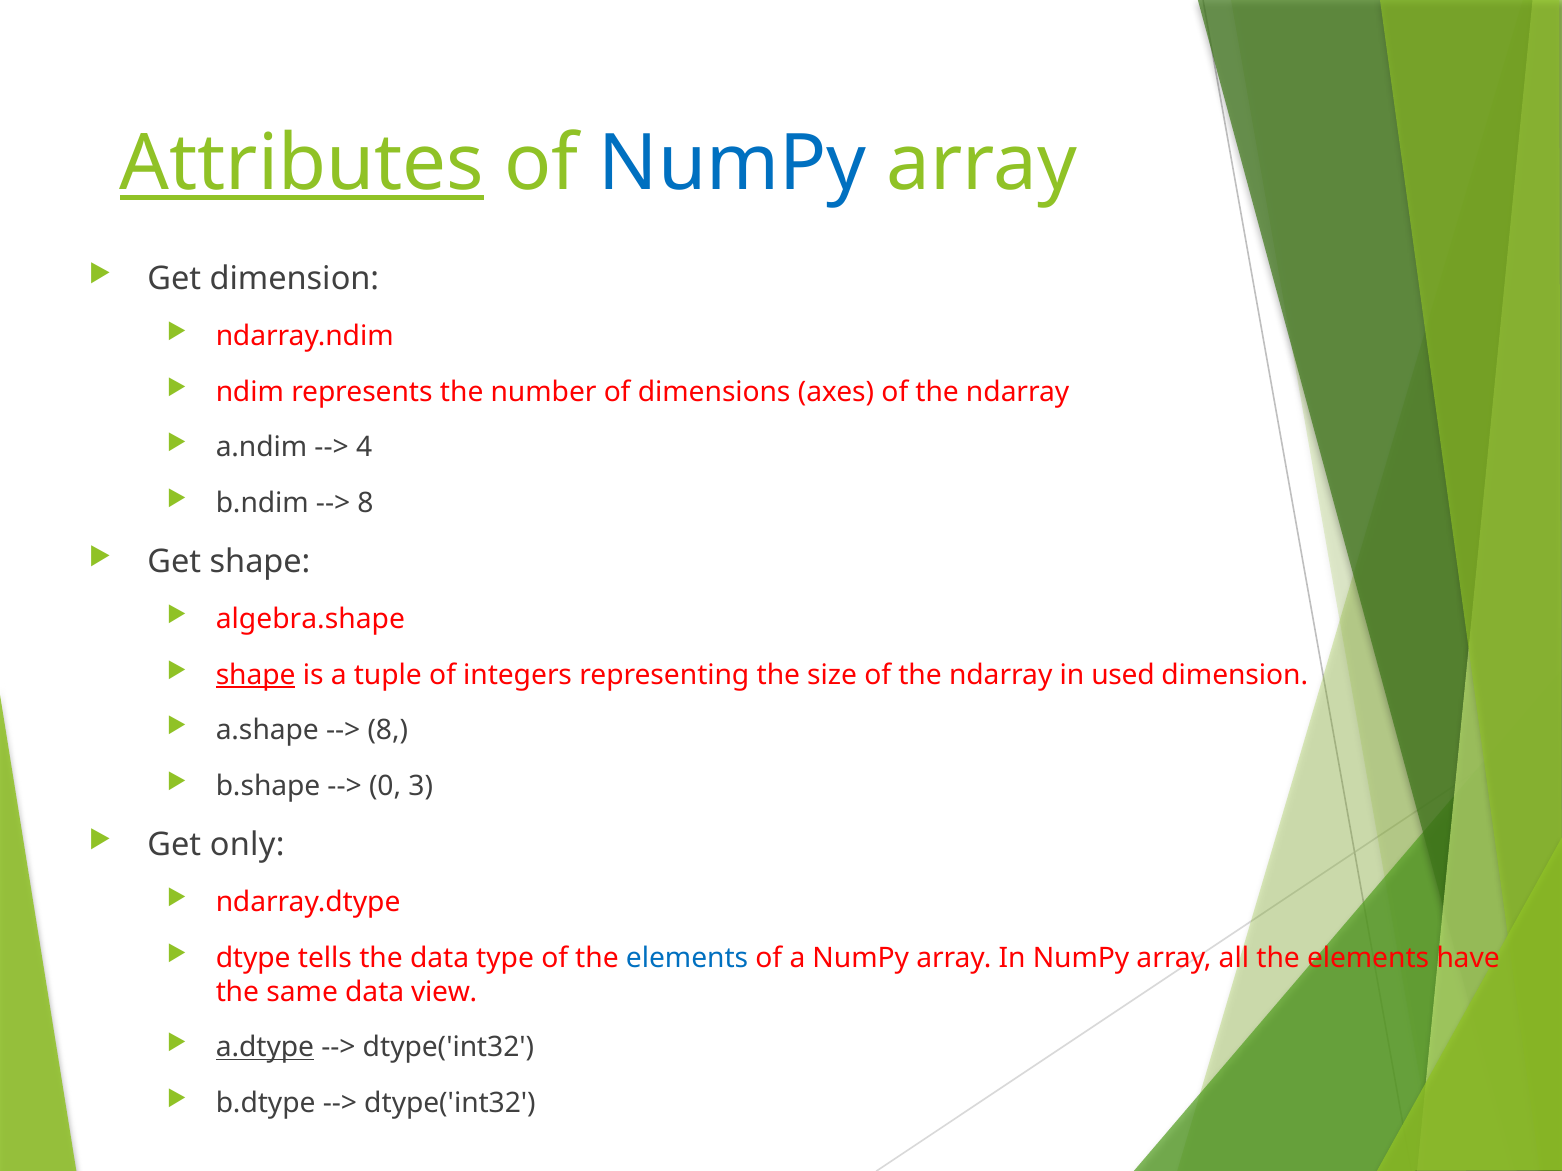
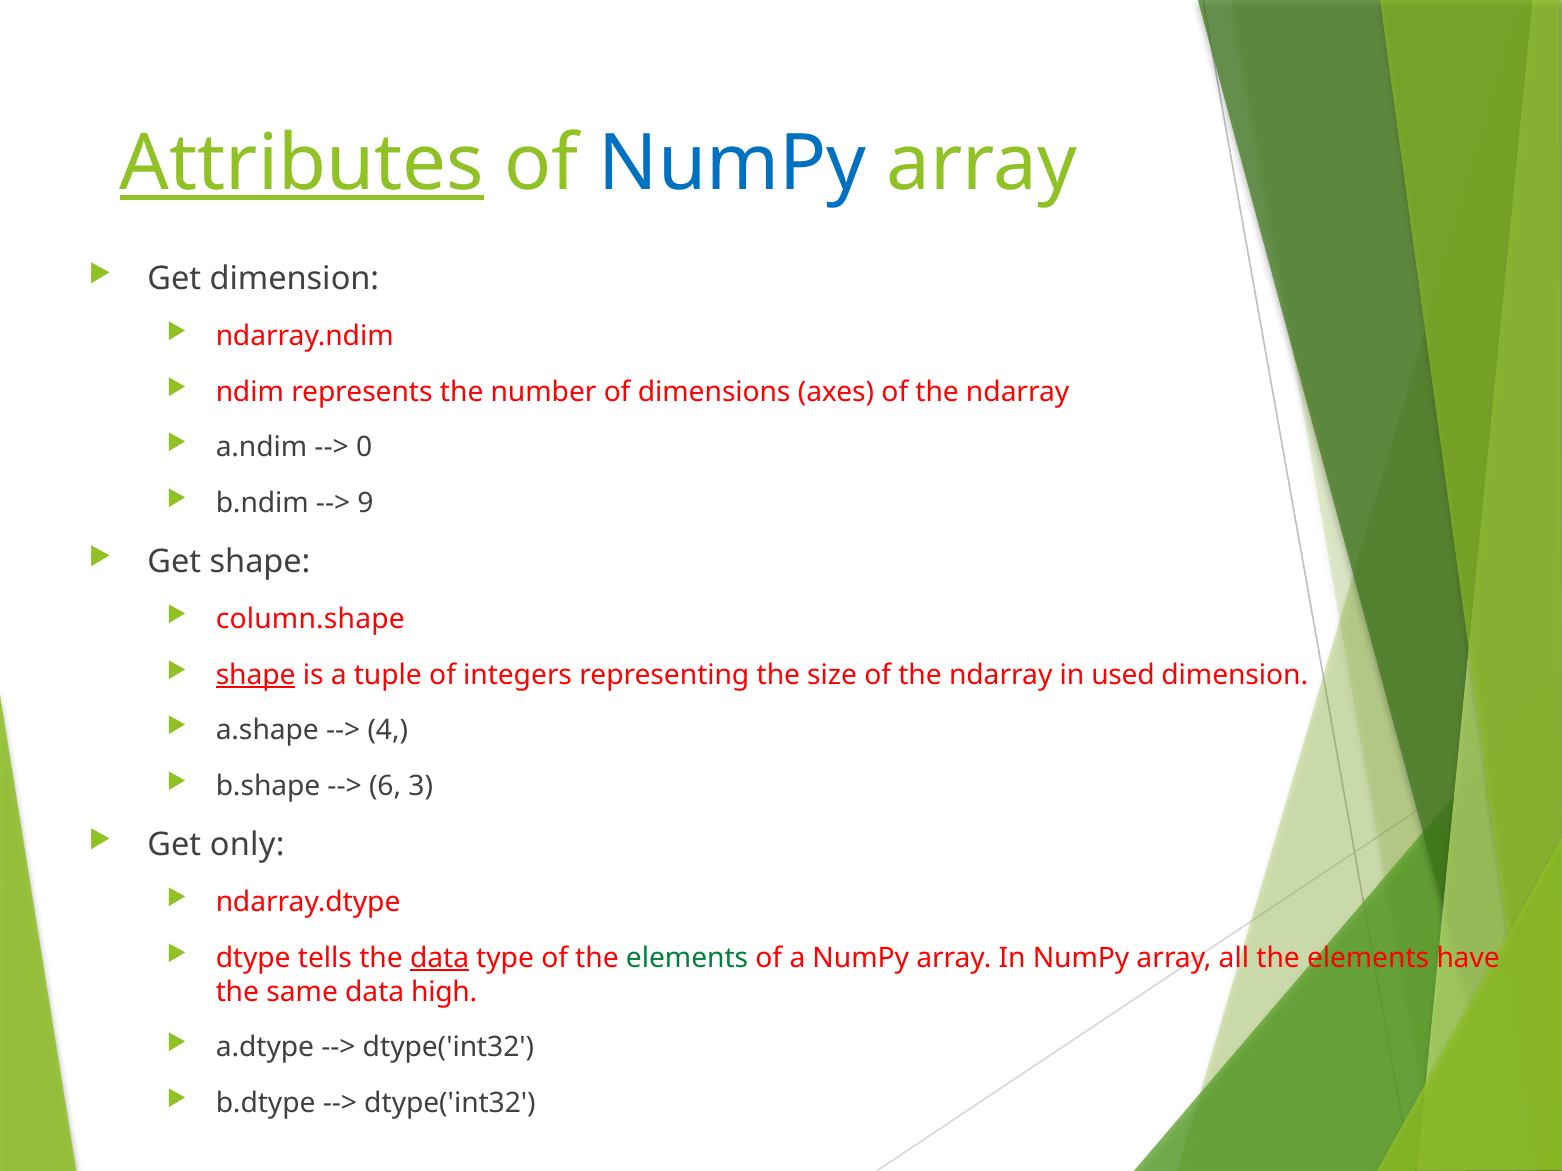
4: 4 -> 0 (364, 448)
8: 8 -> 9 (365, 503)
algebra.shape: algebra.shape -> column.shape (310, 620)
8: 8 -> 4 (388, 731)
0: 0 -> 6 (385, 786)
data underline: none -> present (440, 958)
elements colour: blue -> green (687, 958)
view: view -> high (444, 992)
a.dtype underline: present -> none (265, 1048)
